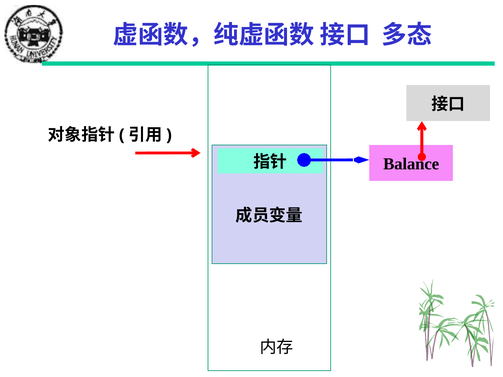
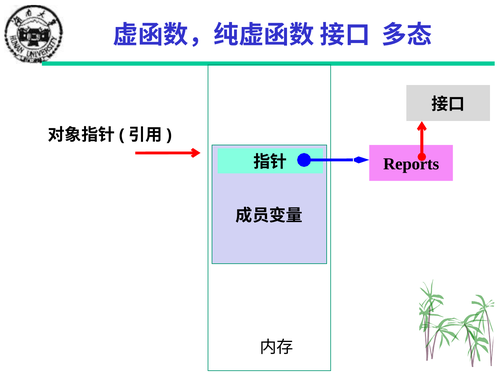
Balance: Balance -> Reports (411, 164)
